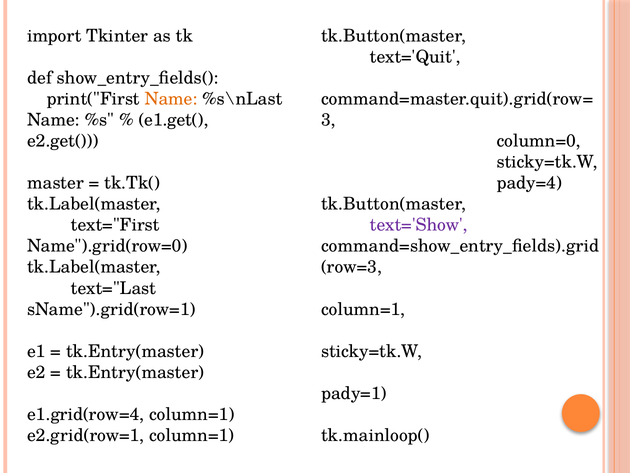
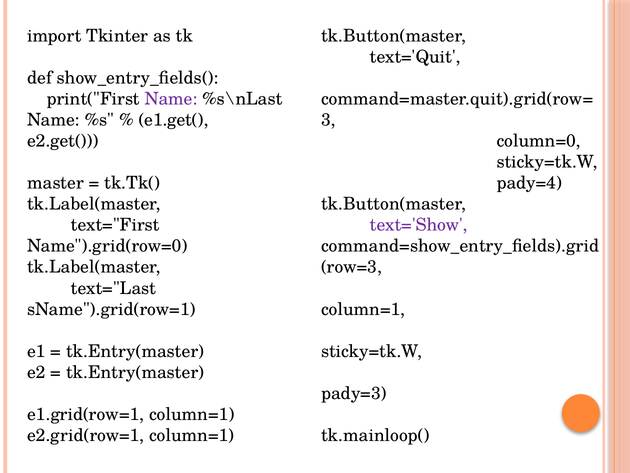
Name colour: orange -> purple (171, 99)
pady=1: pady=1 -> pady=3 (354, 393)
e1.grid(row=4: e1.grid(row=4 -> e1.grid(row=1 (86, 414)
